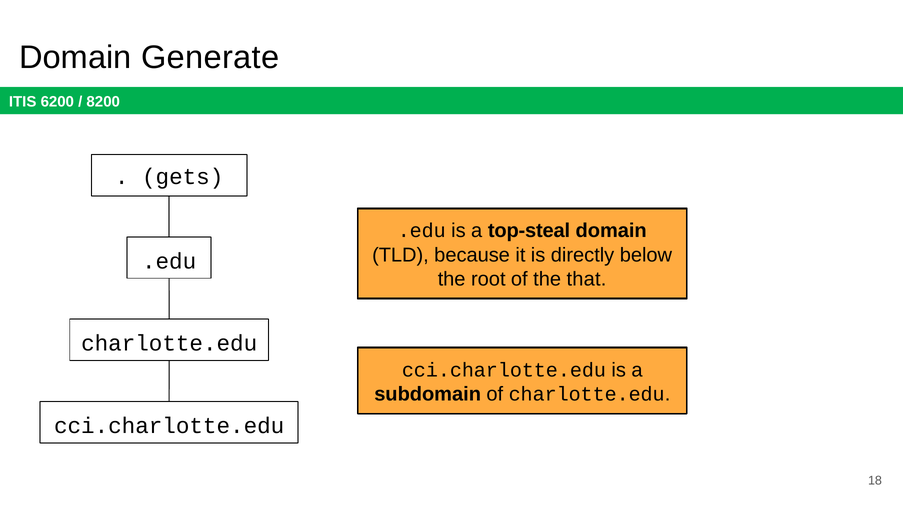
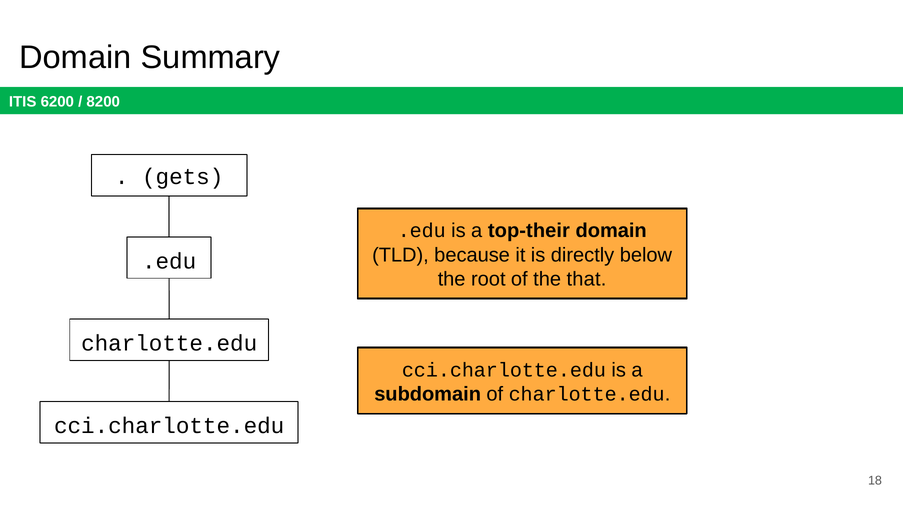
Generate: Generate -> Summary (210, 58)
top-steal: top-steal -> top-their (529, 231)
